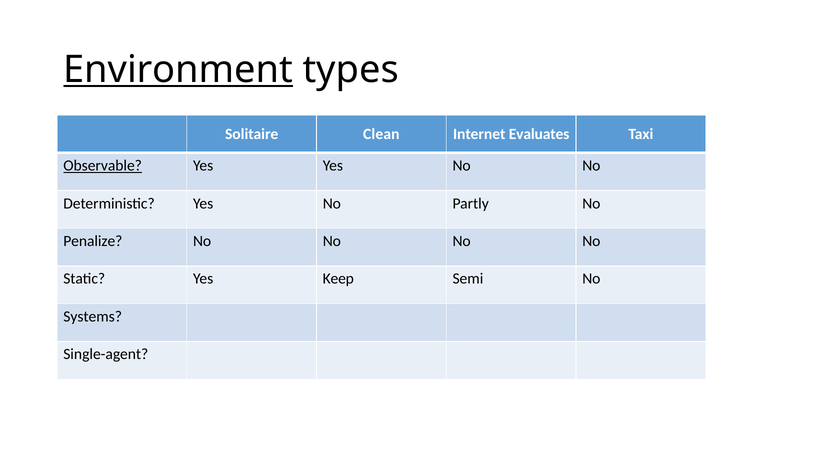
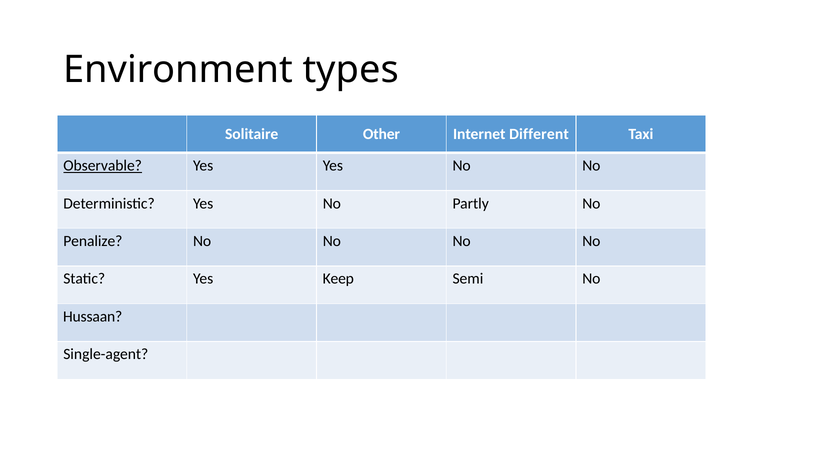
Environment underline: present -> none (178, 70)
Clean: Clean -> Other (381, 134)
Evaluates: Evaluates -> Different (539, 134)
Systems: Systems -> Hussaan (93, 316)
